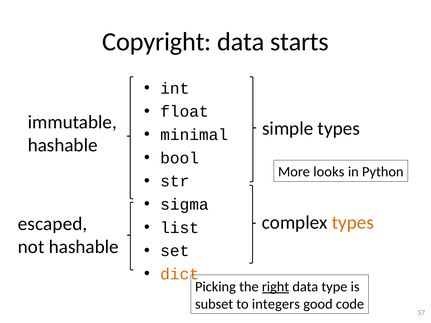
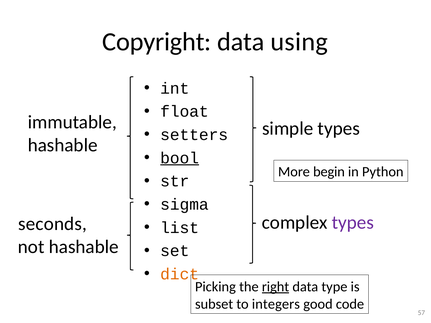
starts: starts -> using (299, 42)
minimal: minimal -> setters (194, 135)
bool underline: none -> present (180, 158)
looks: looks -> begin (329, 172)
types colour: orange -> purple (353, 223)
escaped: escaped -> seconds (53, 224)
